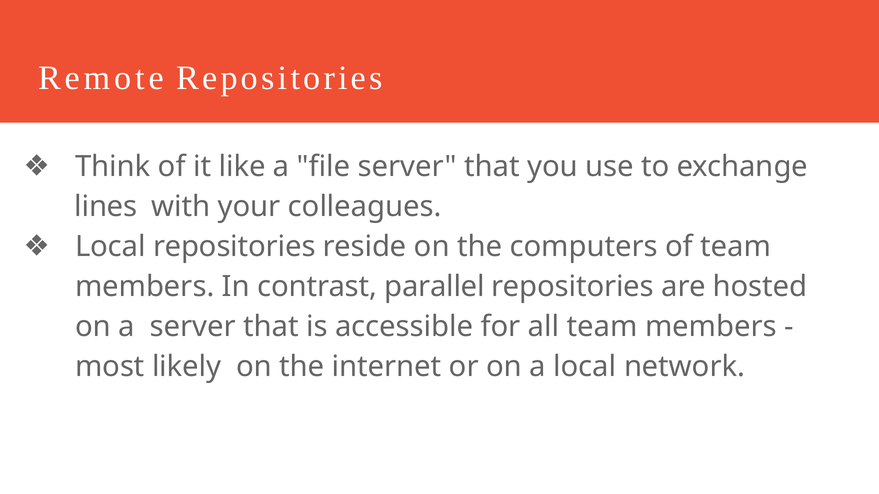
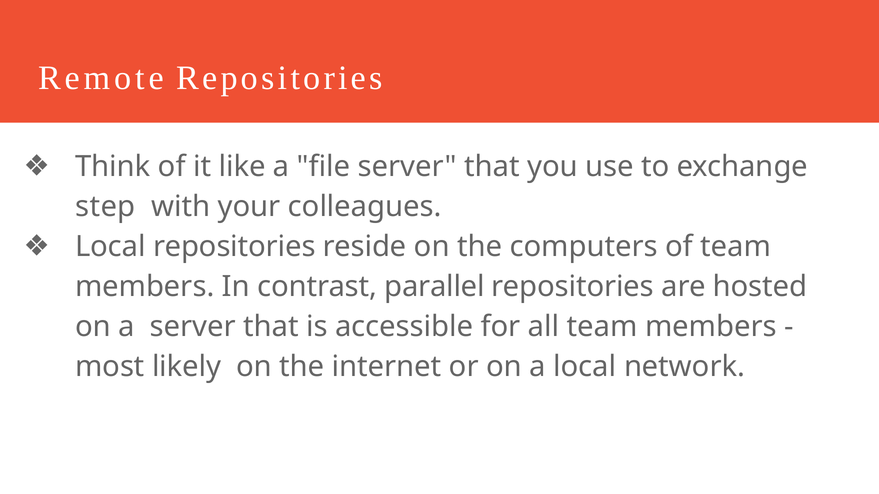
lines: lines -> step (105, 207)
